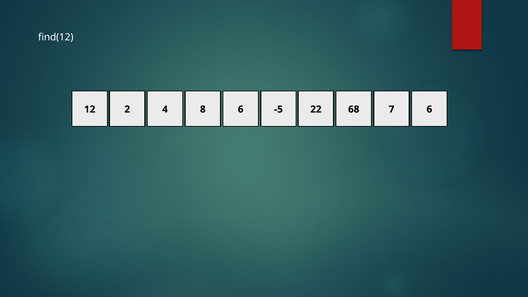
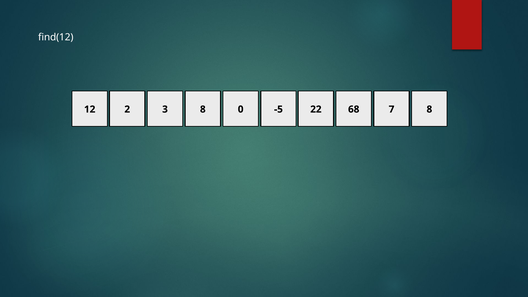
4: 4 -> 3 (165, 109)
8 6: 6 -> 0 (241, 109)
7 6: 6 -> 8 (429, 109)
